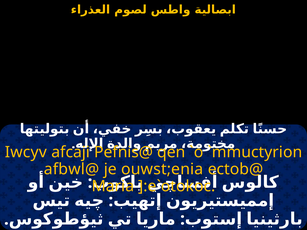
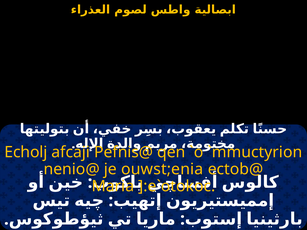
Iwcyv: Iwcyv -> Echolj (26, 152)
afbwl@: afbwl@ -> nenio@ (72, 169)
